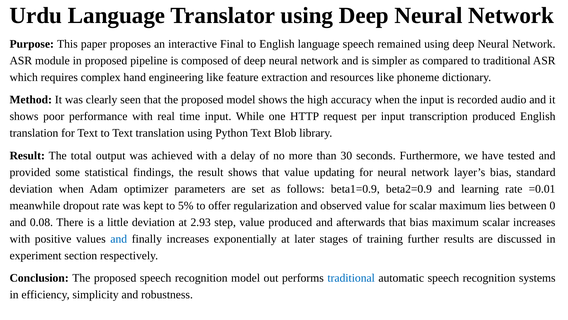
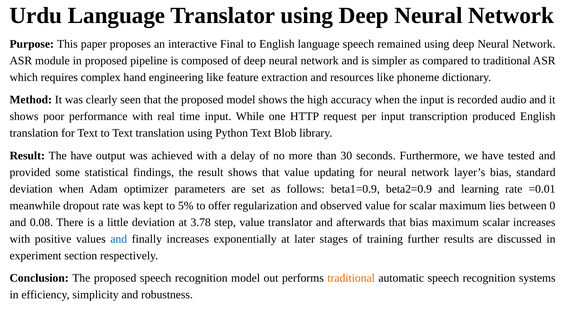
The total: total -> have (81, 155)
2.93: 2.93 -> 3.78 (201, 222)
value produced: produced -> translator (290, 222)
traditional colour: blue -> orange (351, 278)
